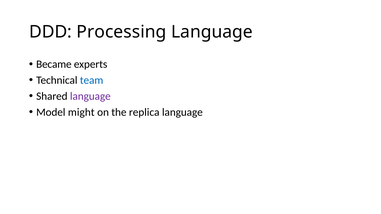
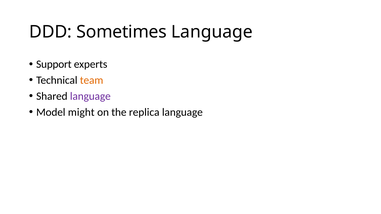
Processing: Processing -> Sometimes (122, 32)
Became: Became -> Support (54, 64)
team colour: blue -> orange (92, 80)
